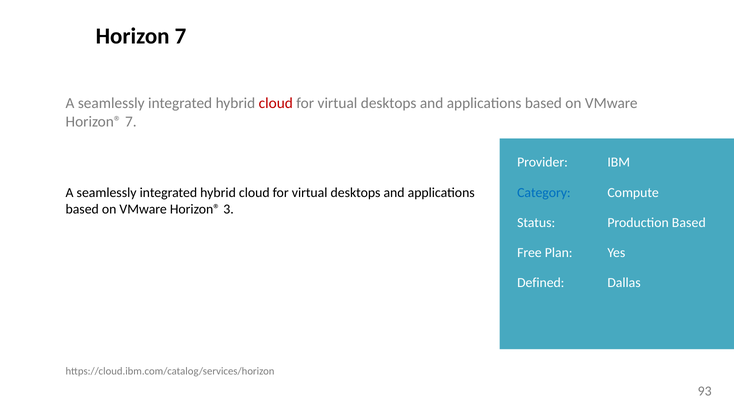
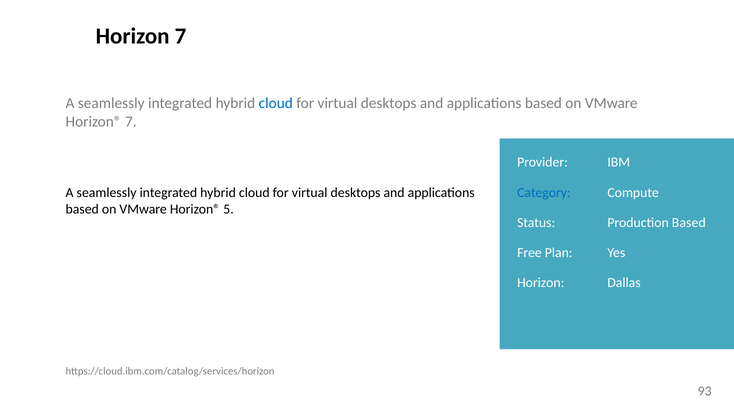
cloud colour: red -> blue (276, 103)
3: 3 -> 5 (229, 209)
Defined: Defined -> Horizon (541, 283)
